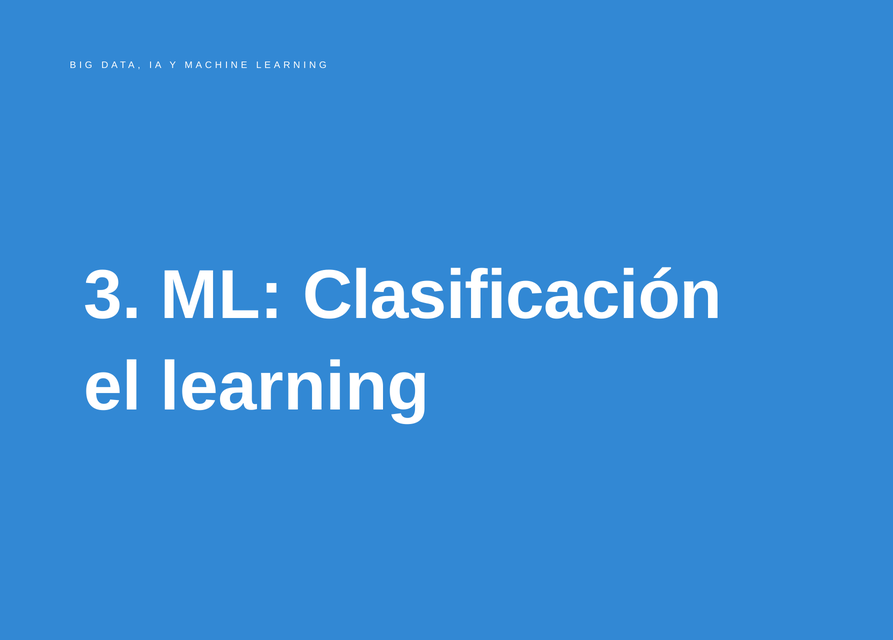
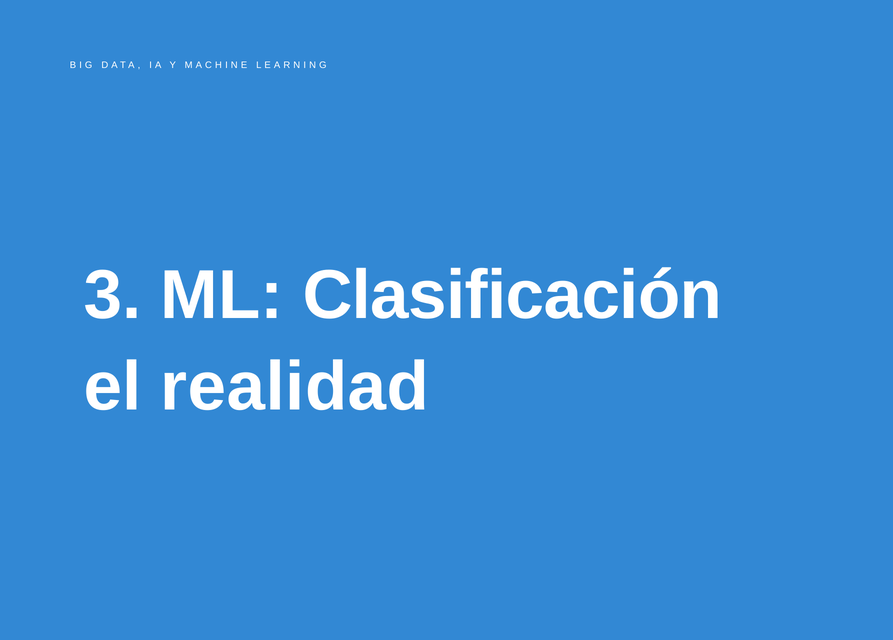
learning: learning -> realidad (295, 387)
